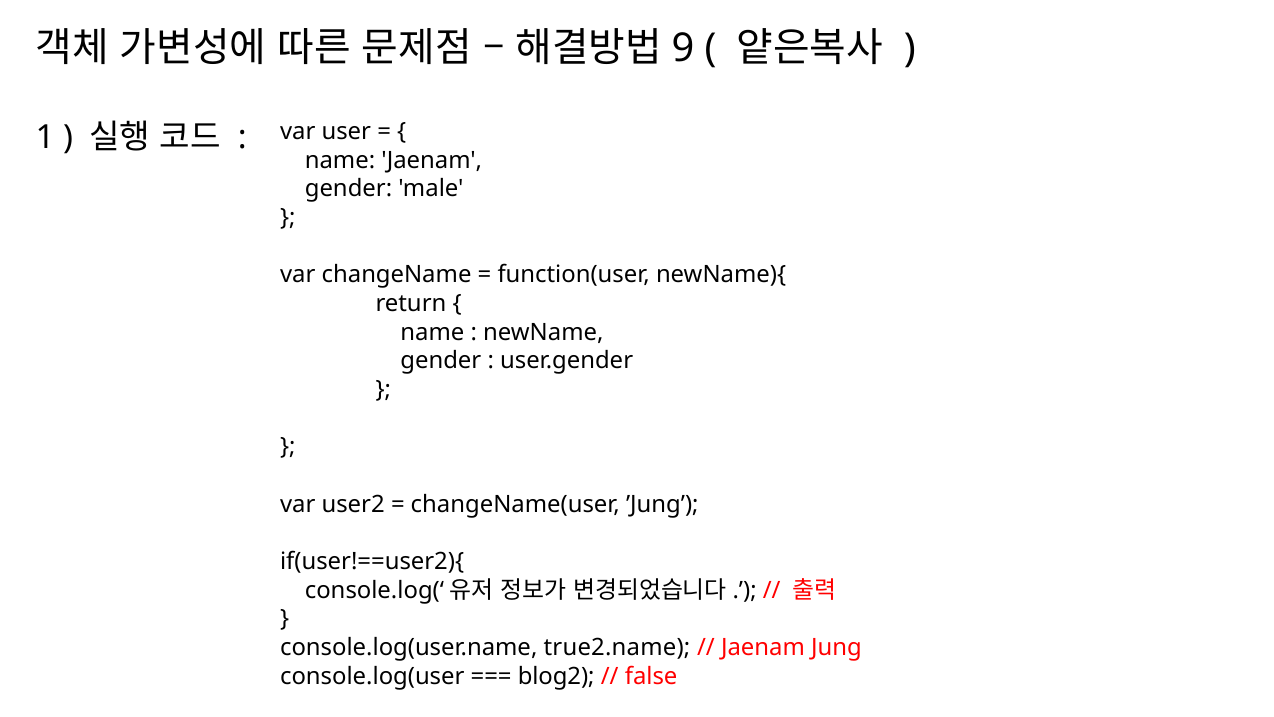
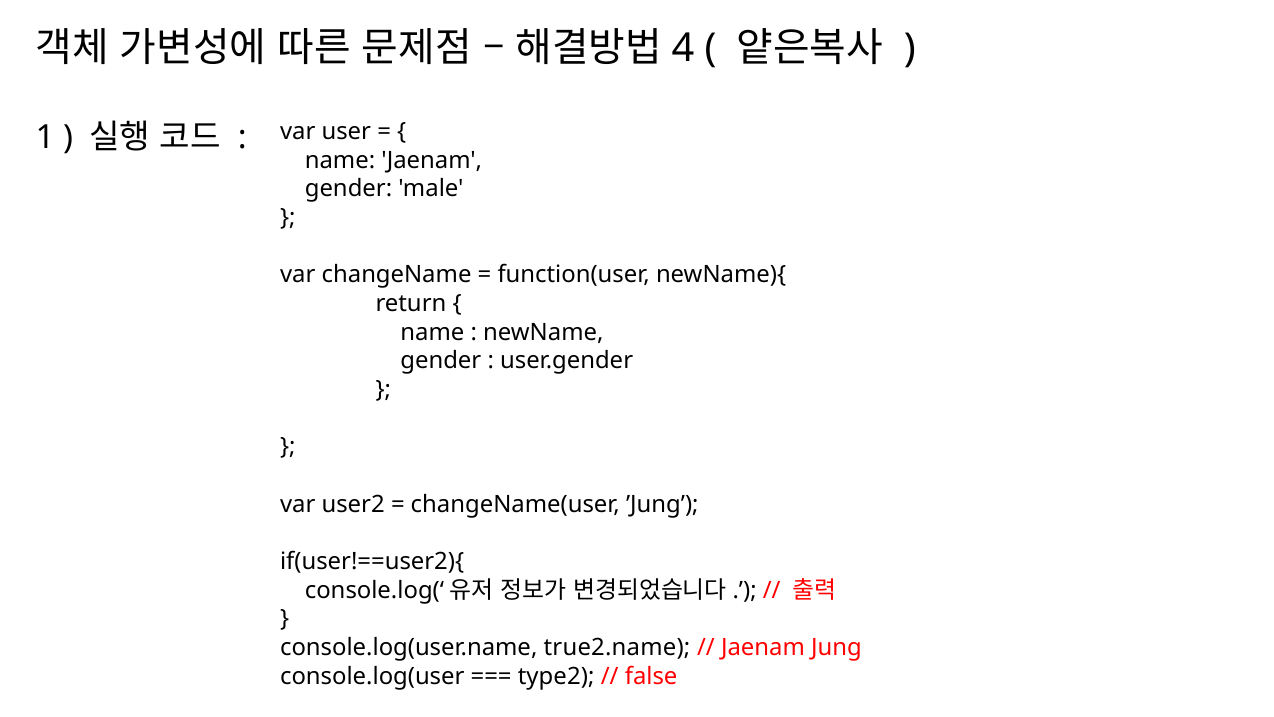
9: 9 -> 4 (683, 49)
blog2: blog2 -> type2 (556, 676)
